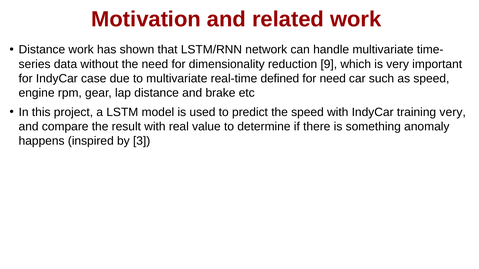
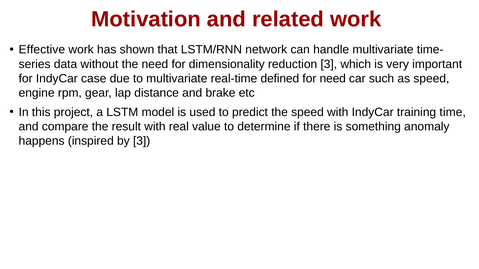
Distance: Distance -> Effective (42, 50)
reduction 9: 9 -> 3 (329, 64)
training very: very -> time (453, 112)
